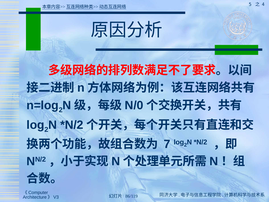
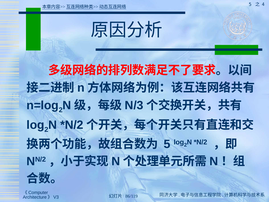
N/0: N/0 -> N/3 (134, 105)
7: 7 -> 5 (167, 144)
